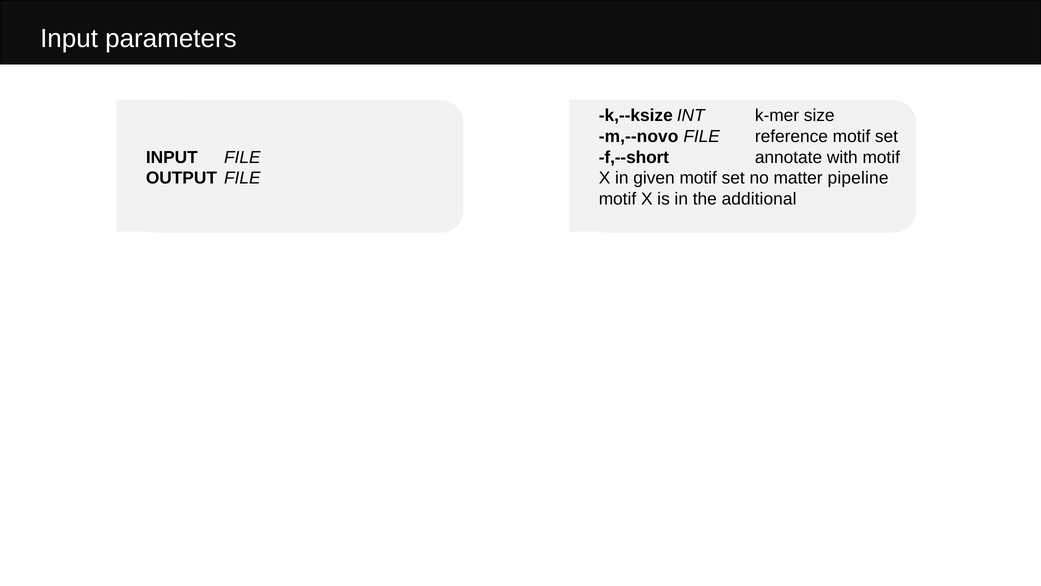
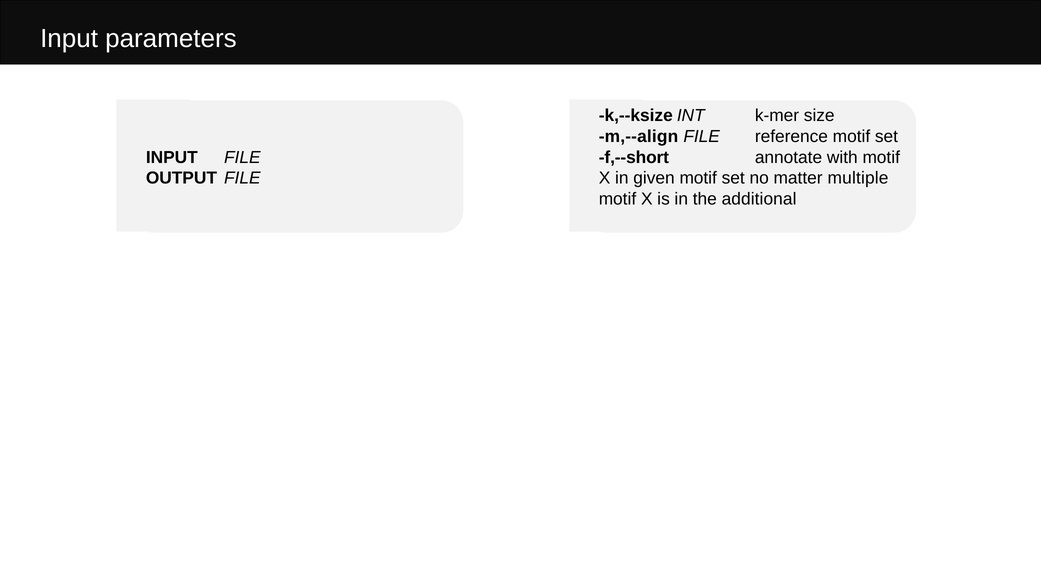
m,--novo: m,--novo -> m,--align (639, 136)
pipeline: pipeline -> multiple (858, 178)
